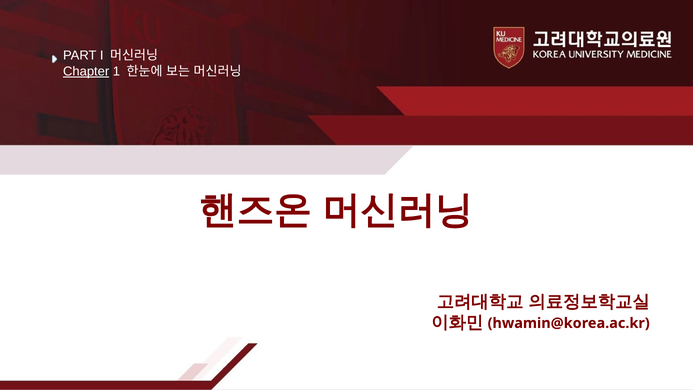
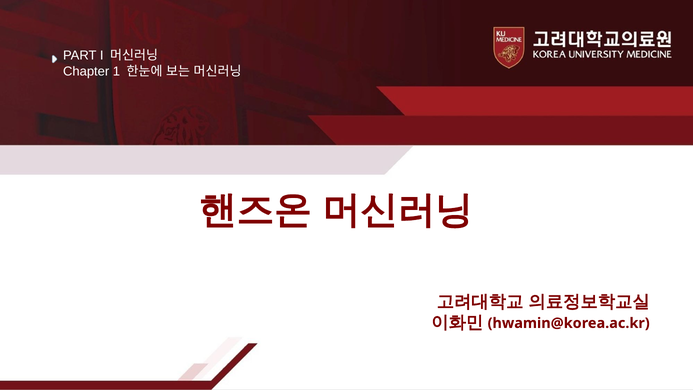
Chapter underline: present -> none (86, 71)
